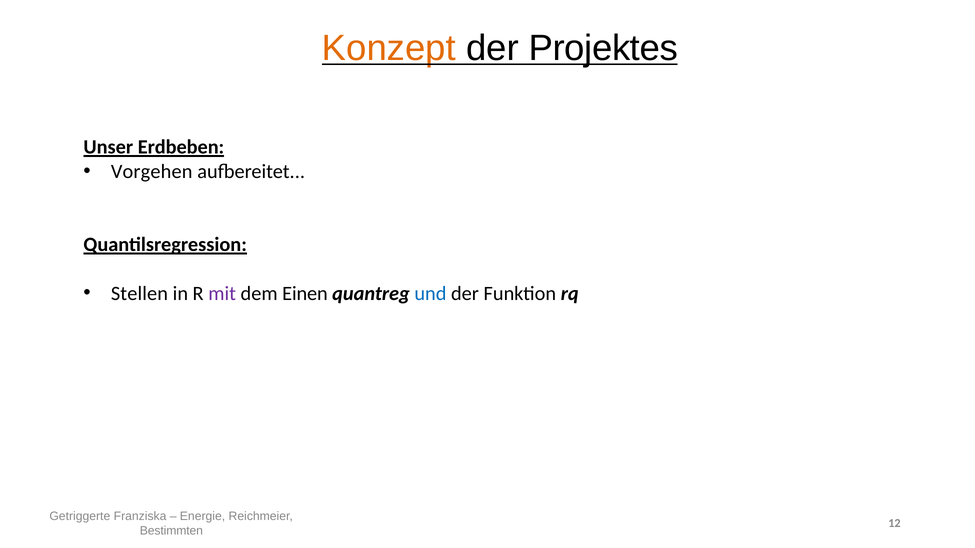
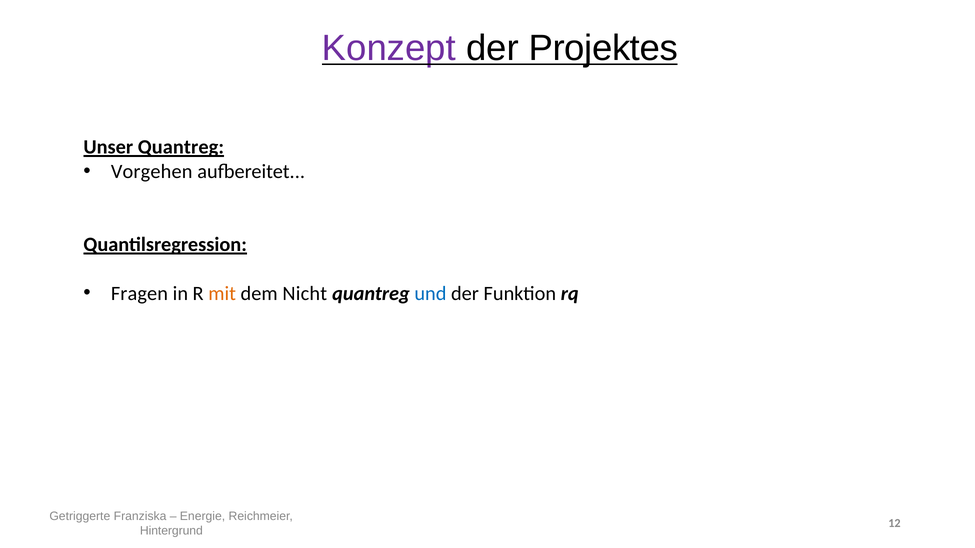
Konzept colour: orange -> purple (389, 48)
Unser Erdbeben: Erdbeben -> Quantreg (181, 147)
Stellen: Stellen -> Fragen (139, 294)
mit colour: purple -> orange (222, 294)
Einen: Einen -> Nicht (305, 294)
Bestimmten: Bestimmten -> Hintergrund (171, 531)
